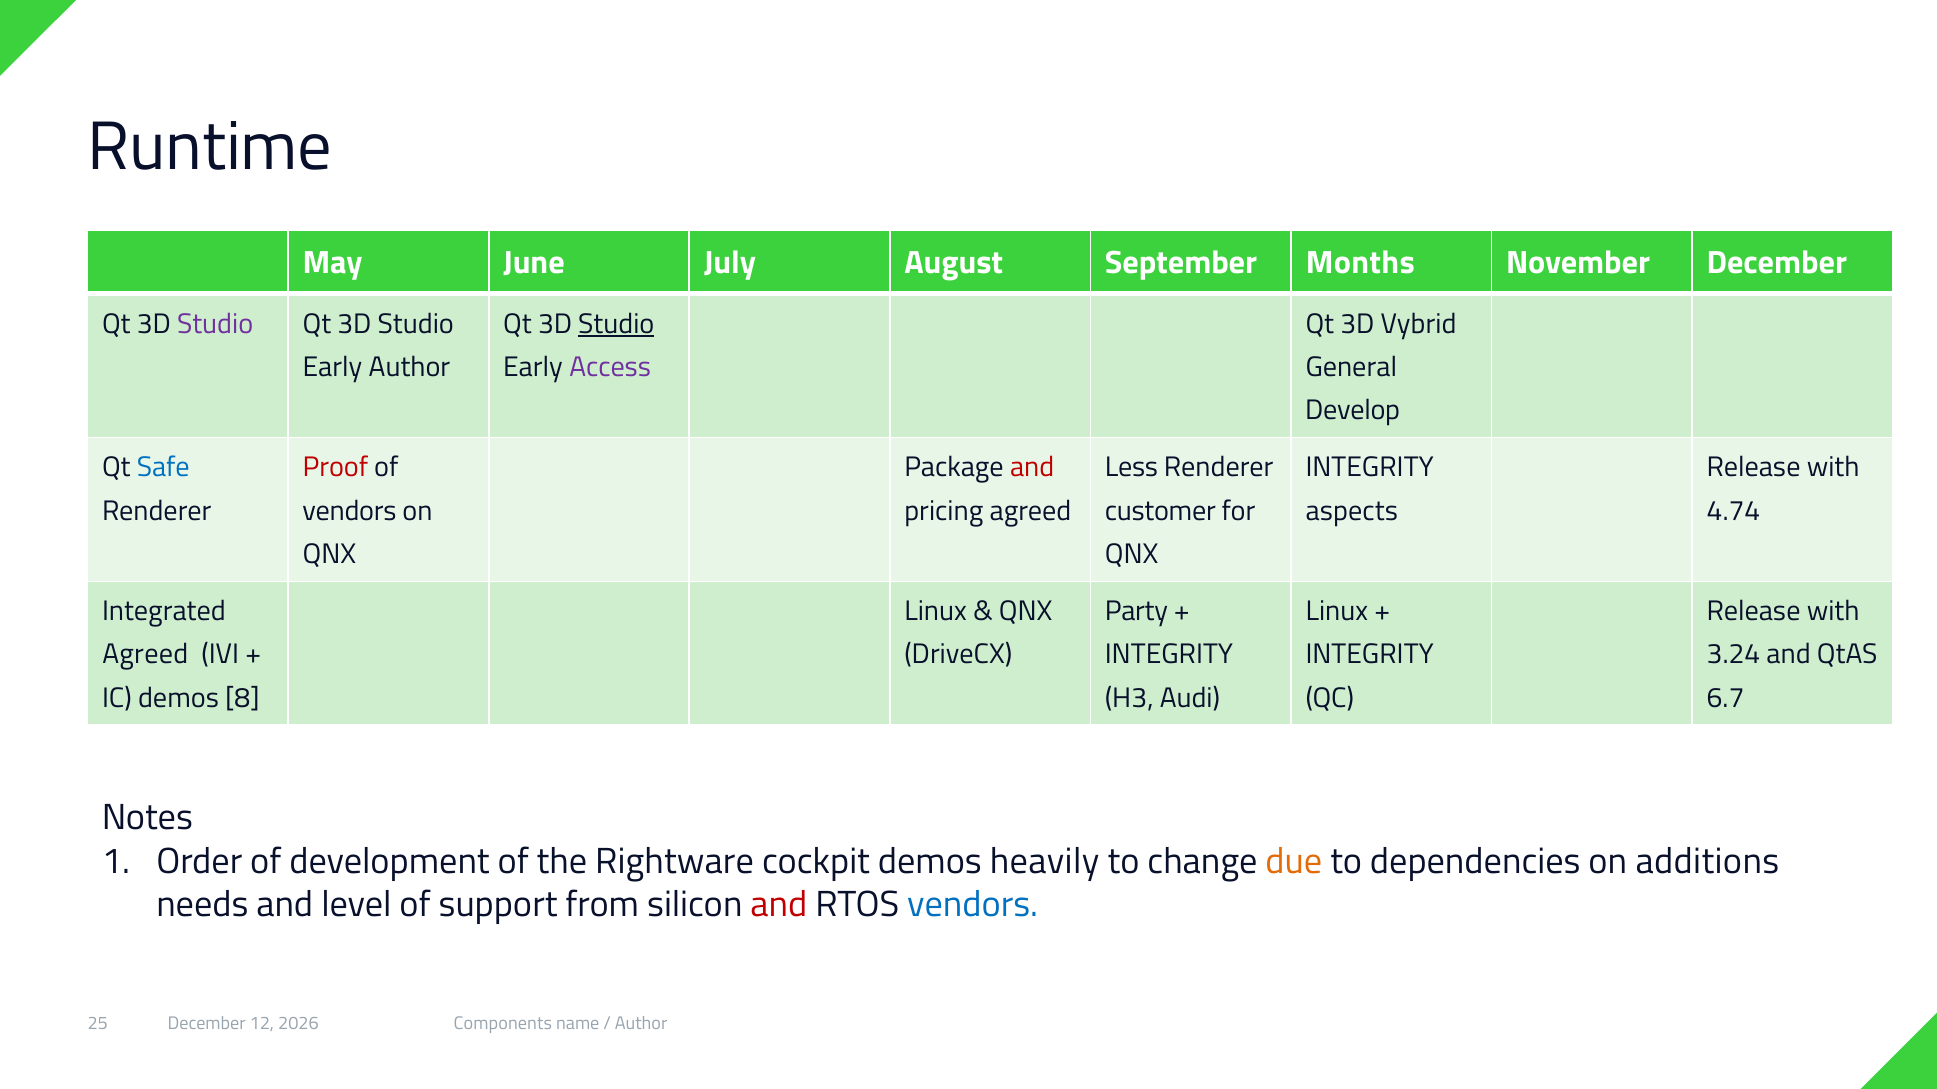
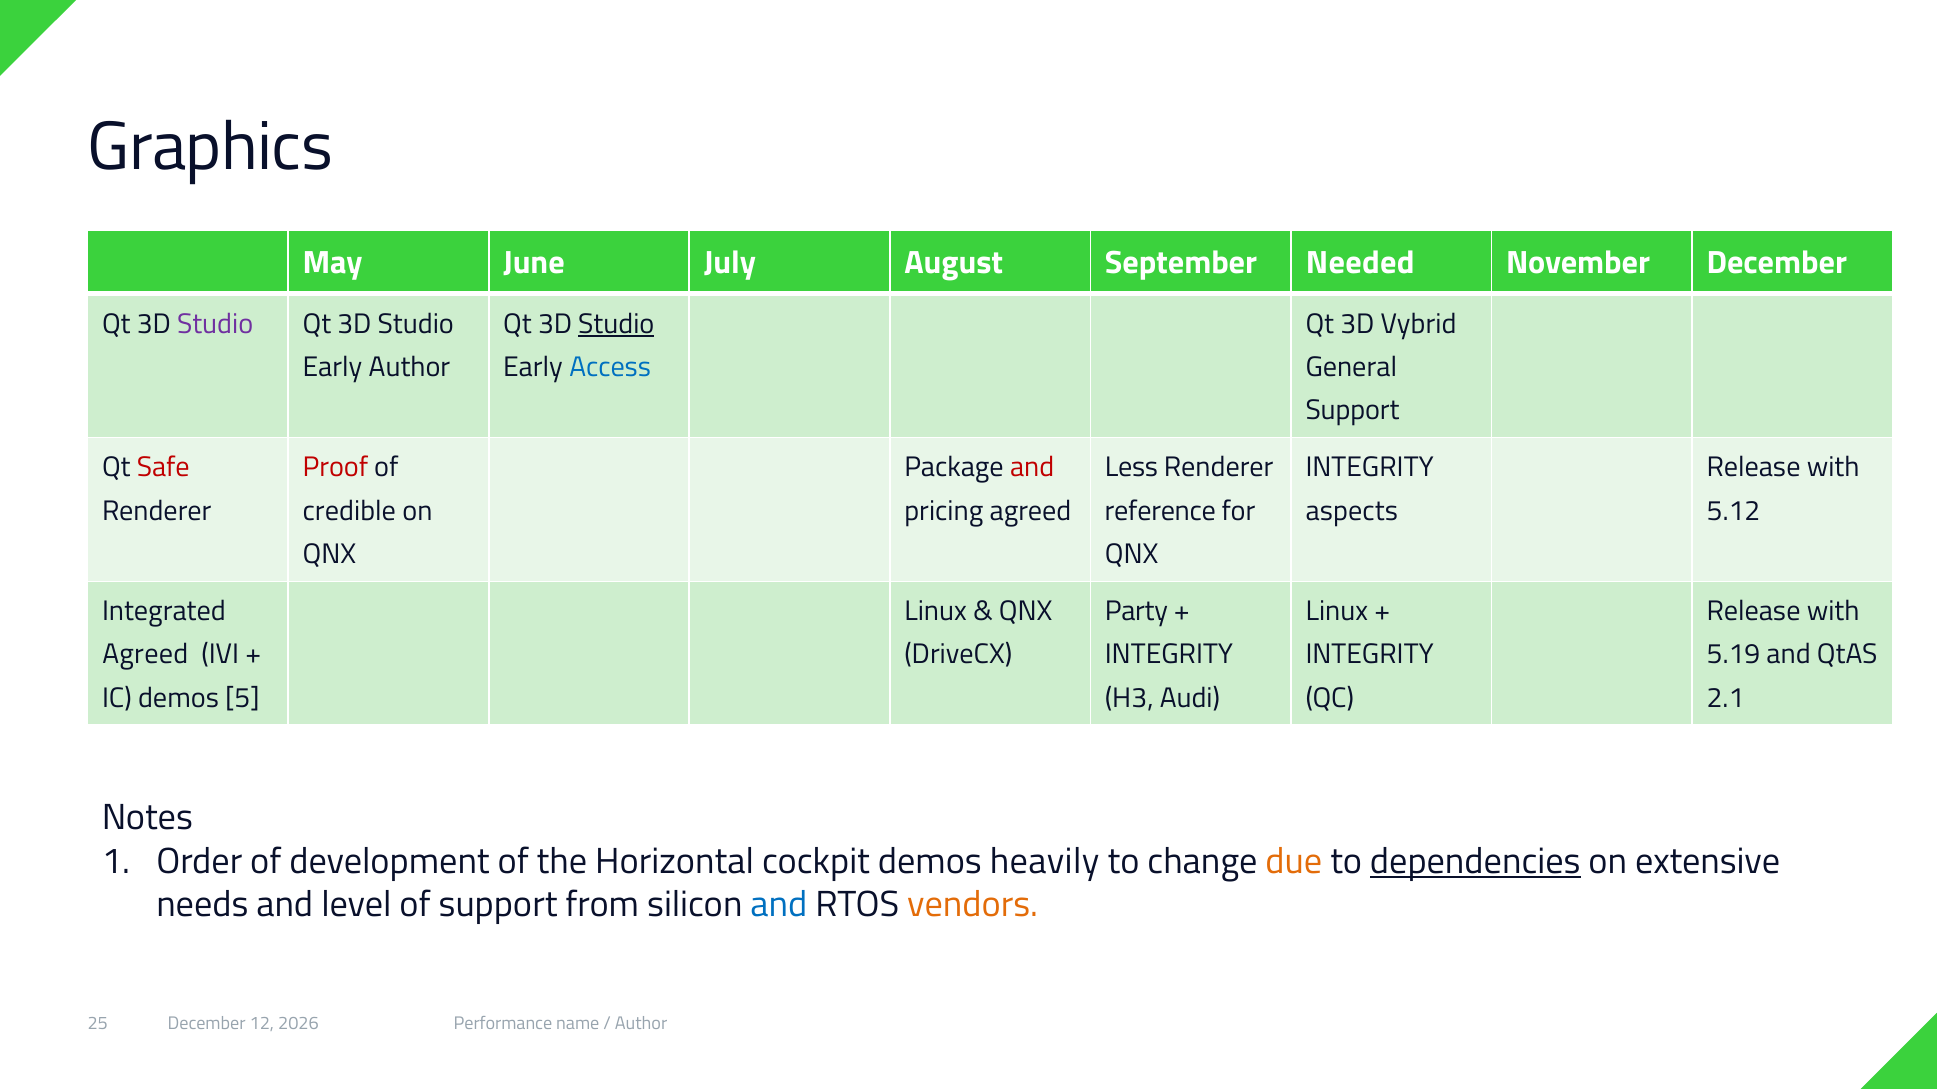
Runtime: Runtime -> Graphics (210, 147)
Months: Months -> Needed (1360, 263)
Access colour: purple -> blue (610, 367)
Develop: Develop -> Support (1353, 410)
Safe colour: blue -> red (163, 468)
vendors: vendors -> credible (349, 511)
customer: customer -> reference (1160, 511)
4.74: 4.74 -> 5.12 (1733, 511)
3.24: 3.24 -> 5.19 (1733, 655)
8: 8 -> 5 (242, 698)
6.7: 6.7 -> 2.1 (1726, 698)
Rightware: Rightware -> Horizontal (675, 862)
dependencies underline: none -> present (1475, 862)
additions: additions -> extensive (1708, 862)
and colour: red -> blue (779, 905)
vendors colour: blue -> orange (973, 905)
Components: Components -> Performance (503, 1024)
